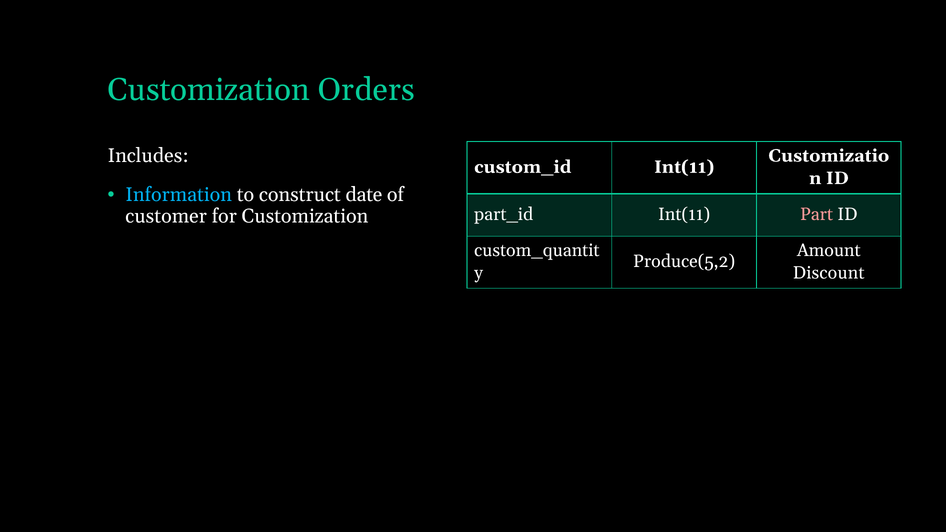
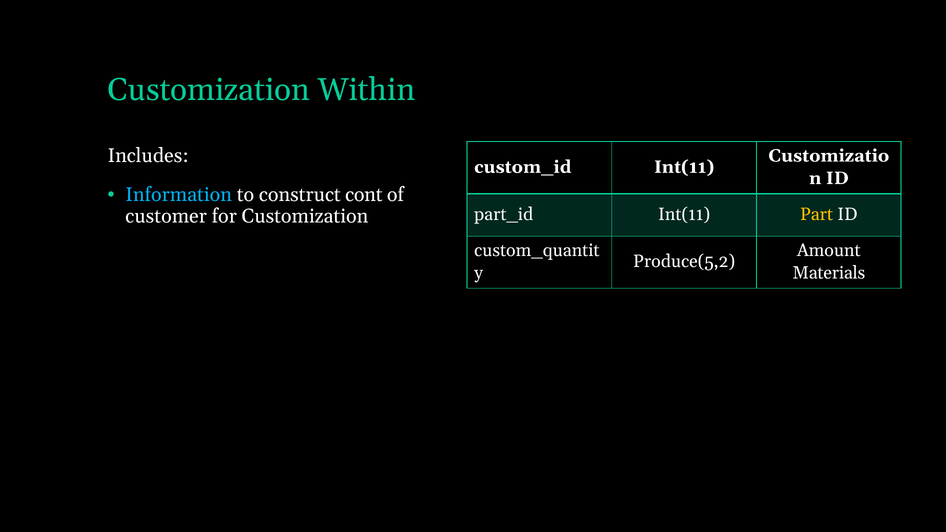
Orders: Orders -> Within (366, 90)
date: date -> cont (364, 195)
Part colour: pink -> yellow (817, 214)
Discount: Discount -> Materials (829, 273)
